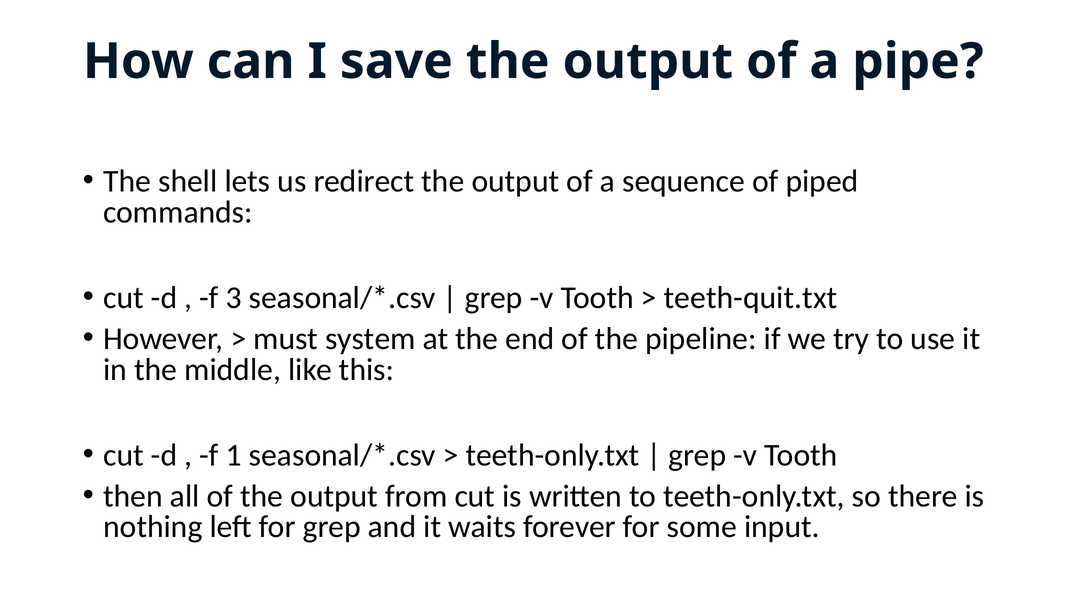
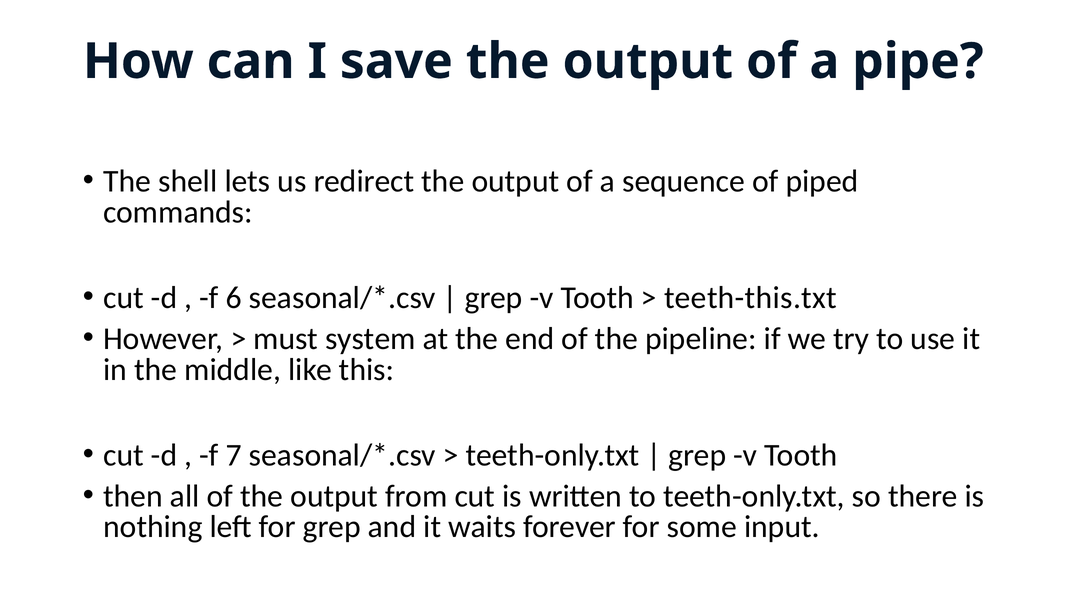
3: 3 -> 6 (234, 297)
teeth-quit.txt: teeth-quit.txt -> teeth-this.txt (750, 297)
1: 1 -> 7 (234, 455)
